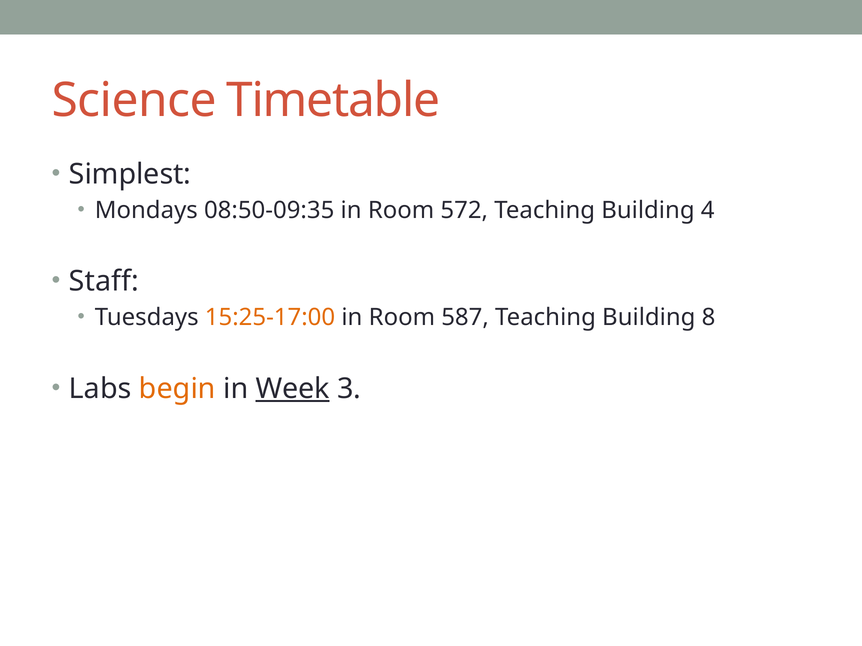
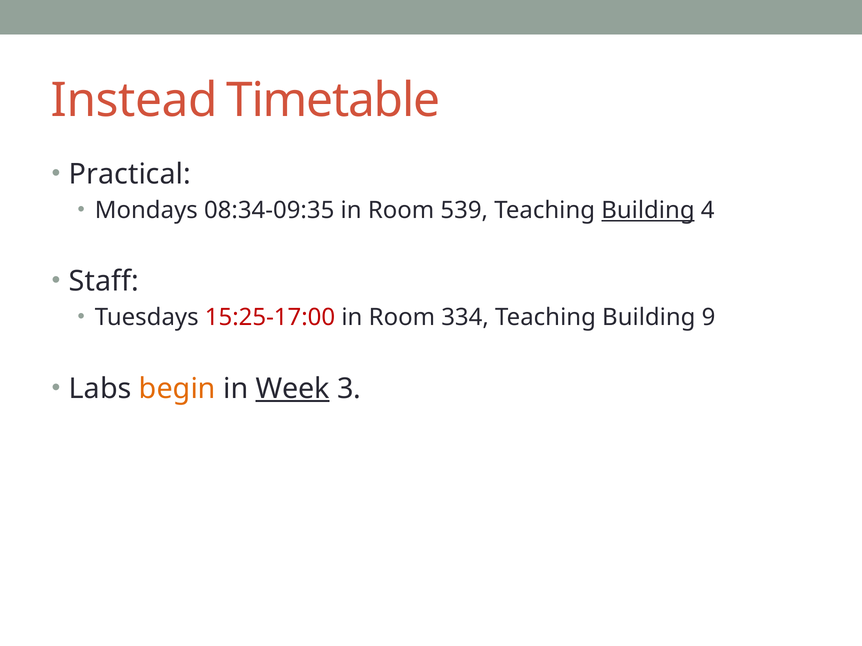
Science: Science -> Instead (134, 100)
Simplest: Simplest -> Practical (130, 174)
08:50-09:35: 08:50-09:35 -> 08:34-09:35 (269, 210)
572: 572 -> 539 (464, 210)
Building underline: none -> present (648, 210)
15:25-17:00 colour: orange -> red (270, 318)
587: 587 -> 334 (465, 318)
8: 8 -> 9 (709, 318)
